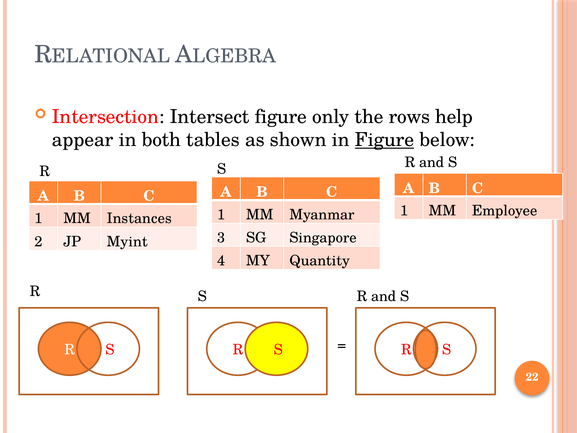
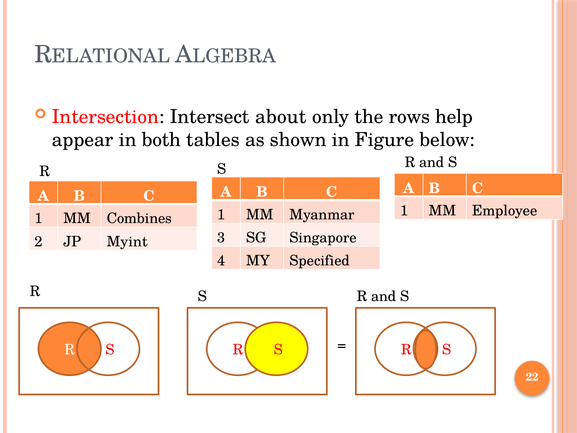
Intersect figure: figure -> about (281, 117)
Figure underline: present -> none (385, 140)
Instances: Instances -> Combines (139, 218)
Quantity: Quantity -> Specified (320, 261)
